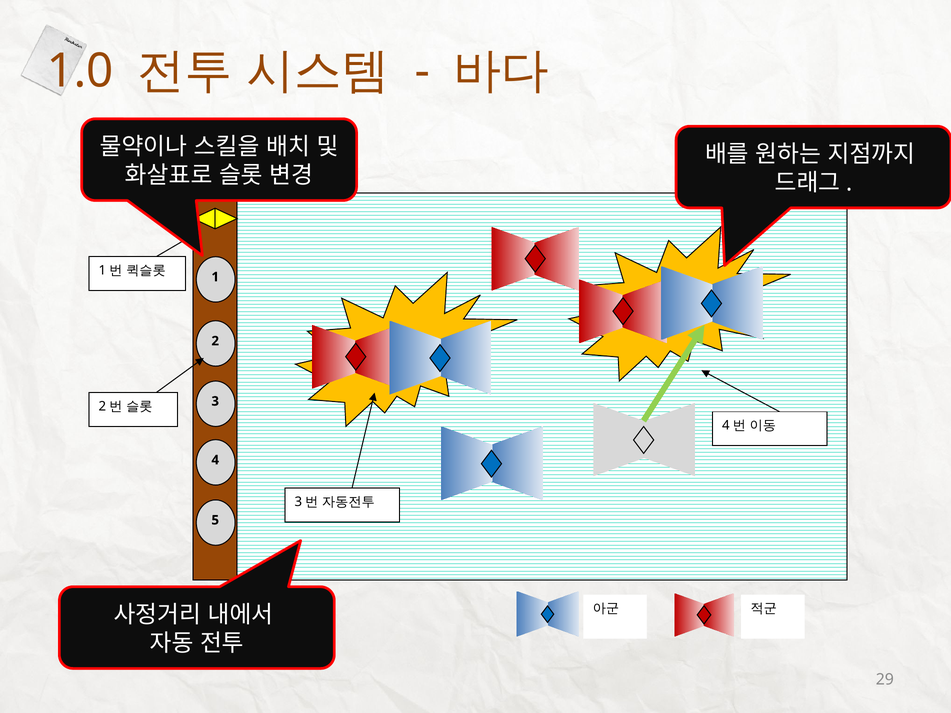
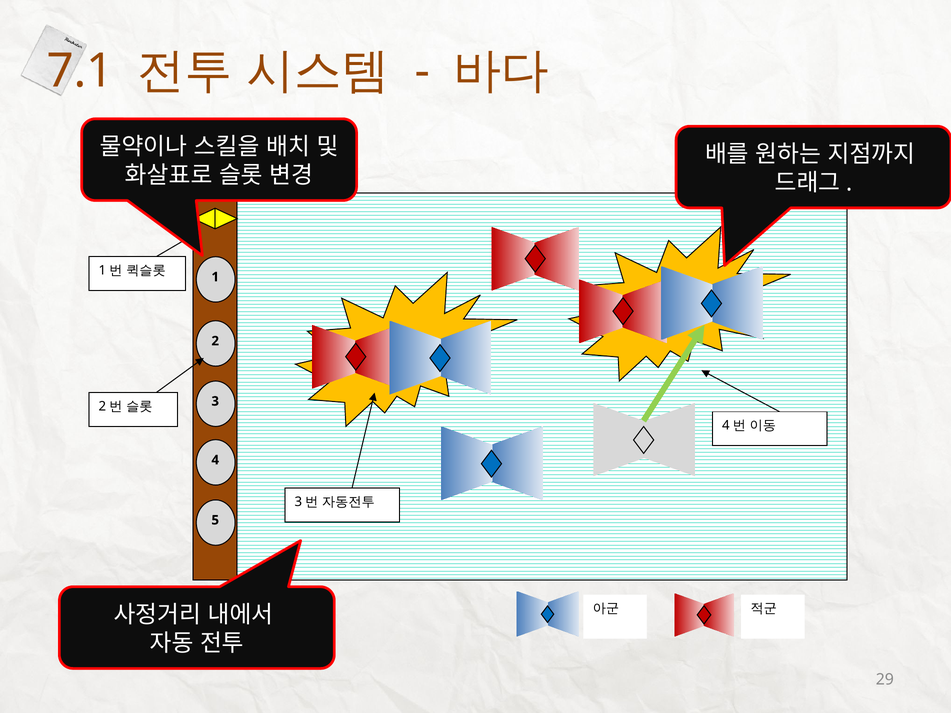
1.0: 1.0 -> 7.1 (80, 71)
